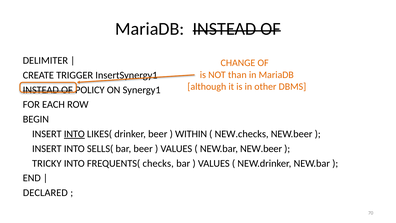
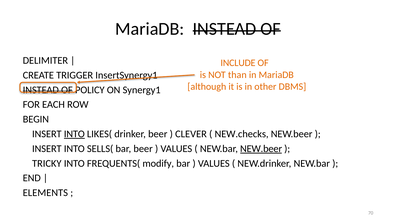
CHANGE: CHANGE -> INCLUDE (238, 63)
WITHIN: WITHIN -> CLEVER (191, 134)
NEW.beer underline: none -> present (261, 148)
checks: checks -> modify (158, 163)
DECLARED: DECLARED -> ELEMENTS (45, 193)
